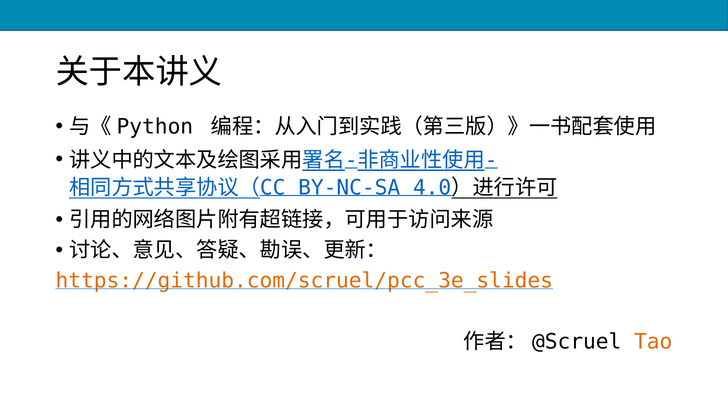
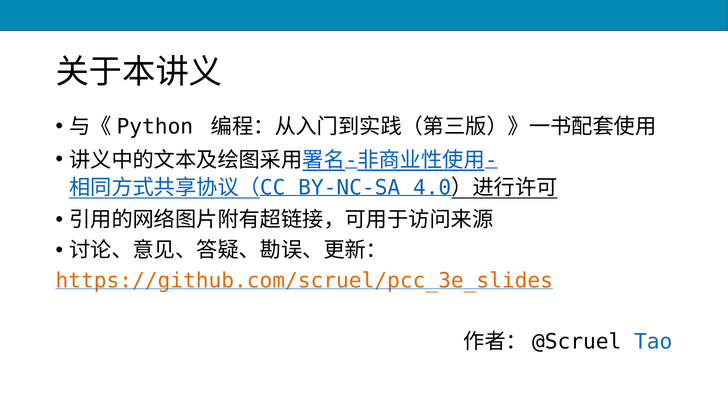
Tao colour: orange -> blue (653, 342)
